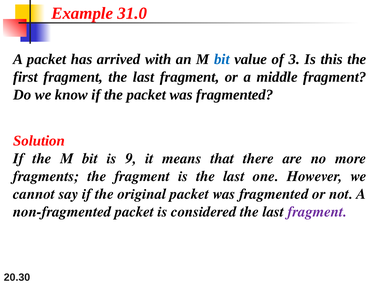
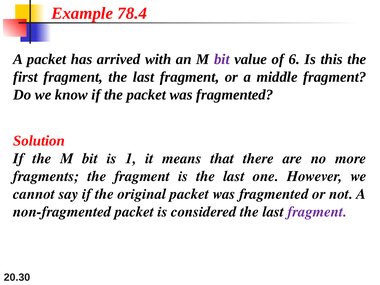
31.0: 31.0 -> 78.4 (132, 13)
bit colour: blue -> purple (222, 59)
3: 3 -> 6 (294, 59)
9: 9 -> 1 (131, 159)
